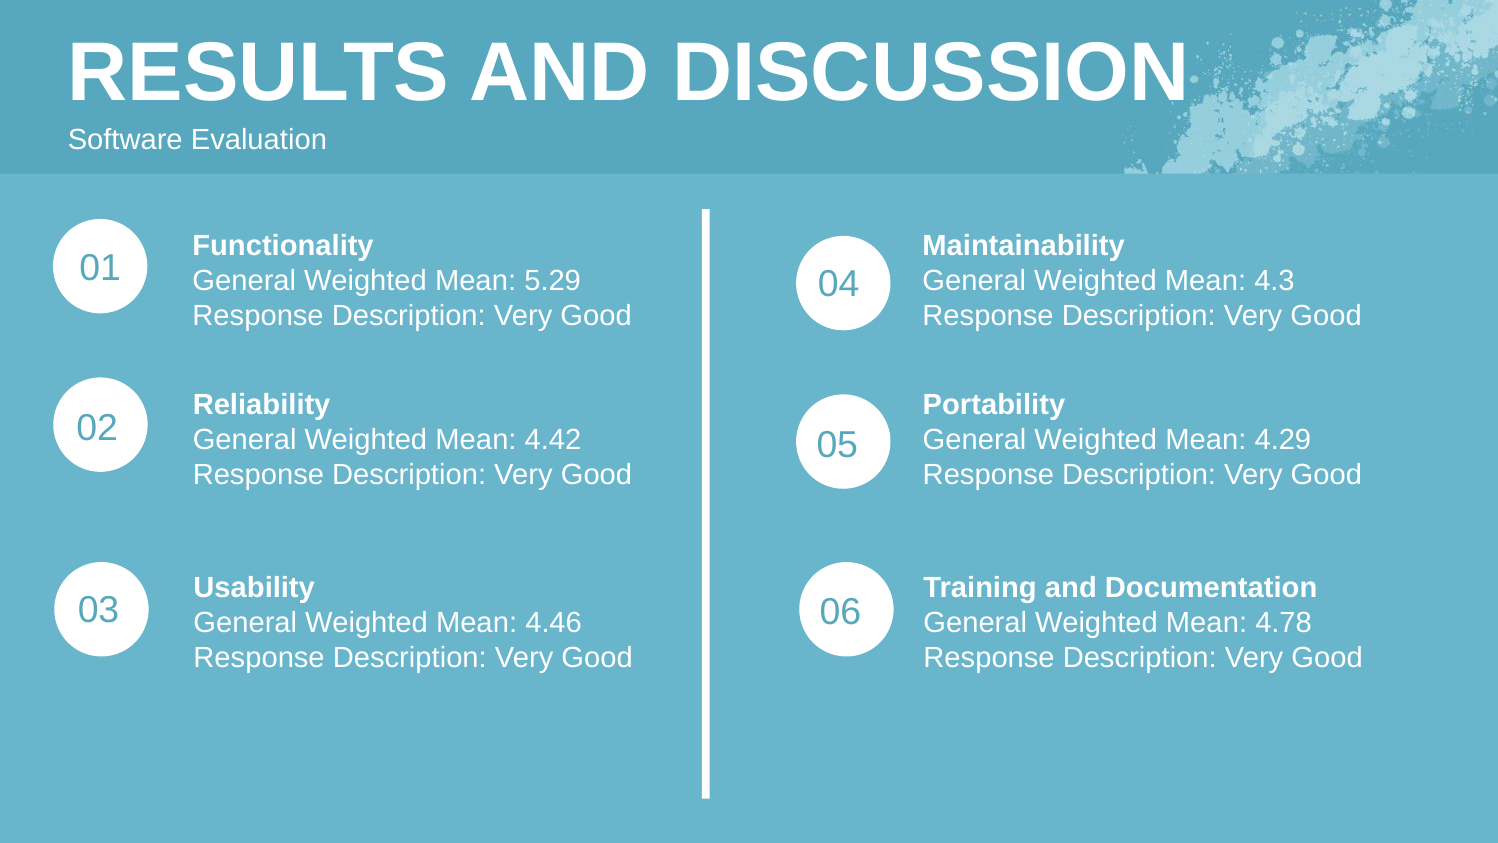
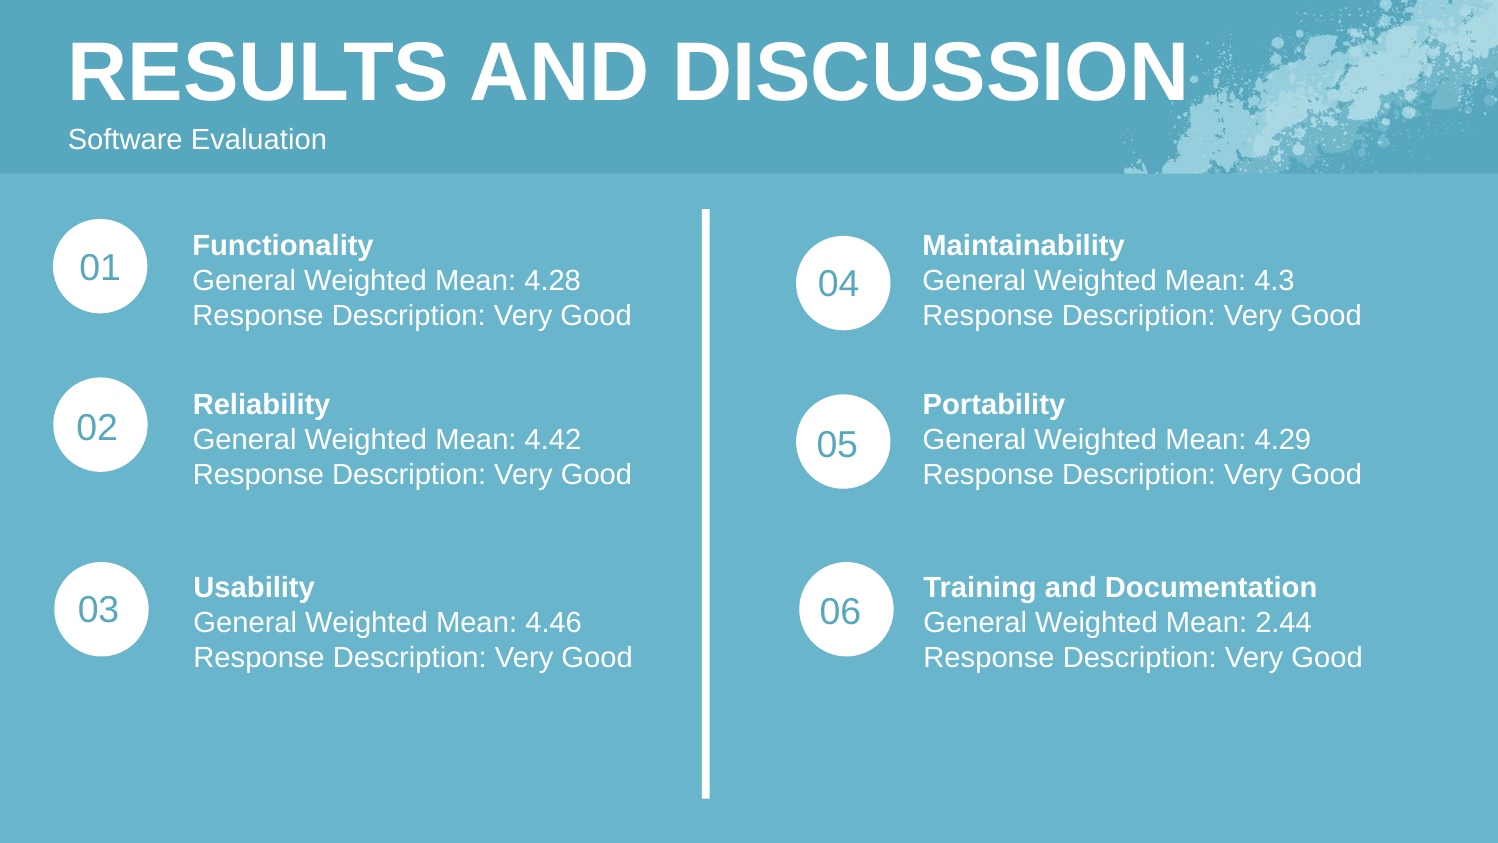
5.29: 5.29 -> 4.28 (553, 281)
4.78: 4.78 -> 2.44 (1284, 623)
